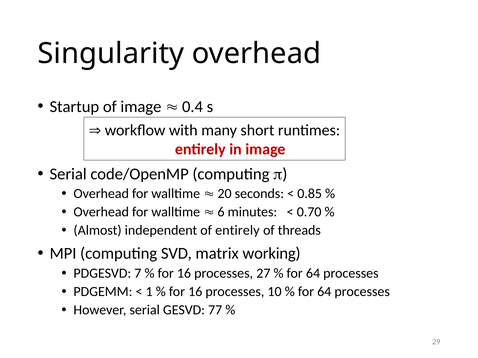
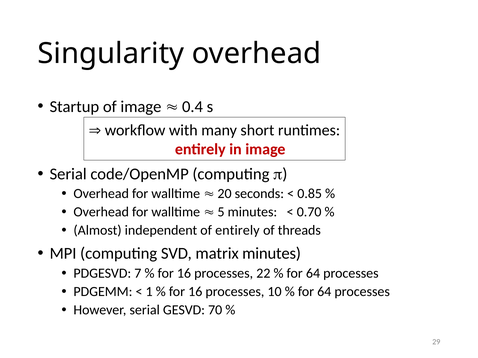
6: 6 -> 5 (221, 212)
matrix working: working -> minutes (272, 254)
27: 27 -> 22 (263, 274)
77: 77 -> 70 (215, 310)
